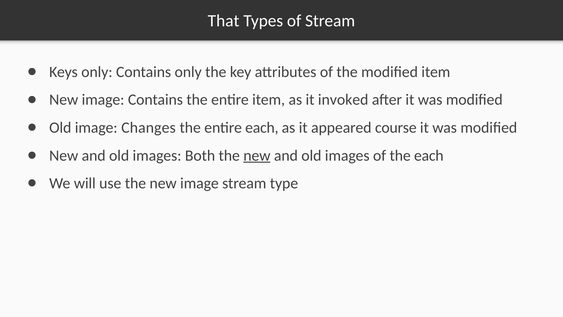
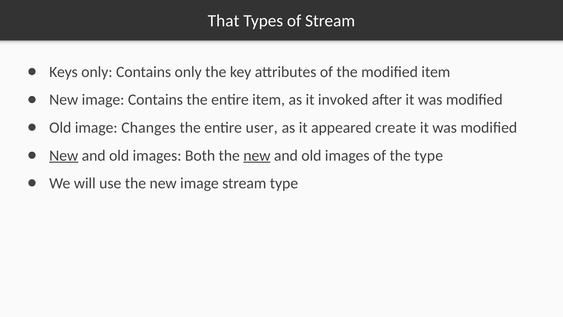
entire each: each -> user (262, 127)
course: course -> create (396, 127)
New underline: none -> present (64, 155)
the each: each -> type (429, 155)
